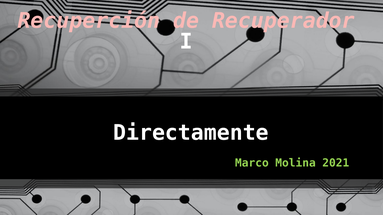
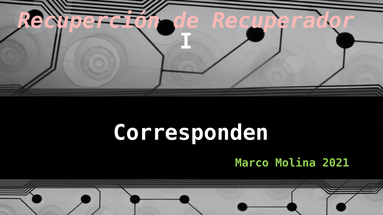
Directamente: Directamente -> Corresponden (191, 133)
